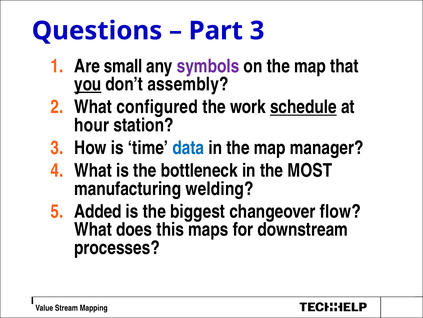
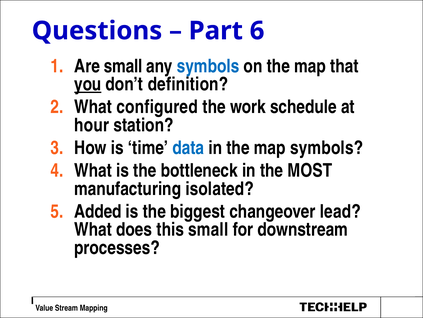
Part 3: 3 -> 6 (257, 31)
symbols colour: purple -> blue (208, 66)
assembly: assembly -> definition (188, 84)
schedule underline: present -> none (303, 107)
map manager: manager -> symbols (327, 148)
welding: welding -> isolated (220, 188)
flow: flow -> lead (340, 211)
this maps: maps -> small (208, 229)
